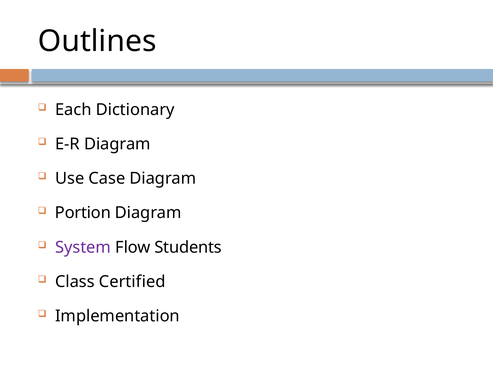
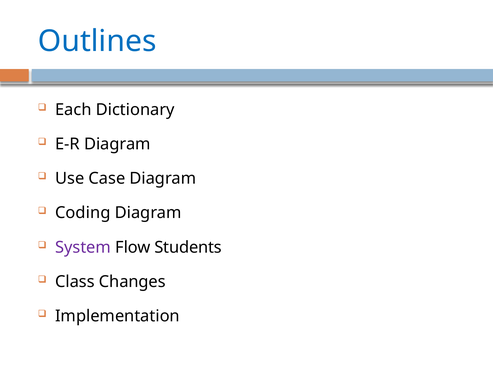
Outlines colour: black -> blue (97, 41)
Portion: Portion -> Coding (83, 213)
Certified: Certified -> Changes (132, 281)
